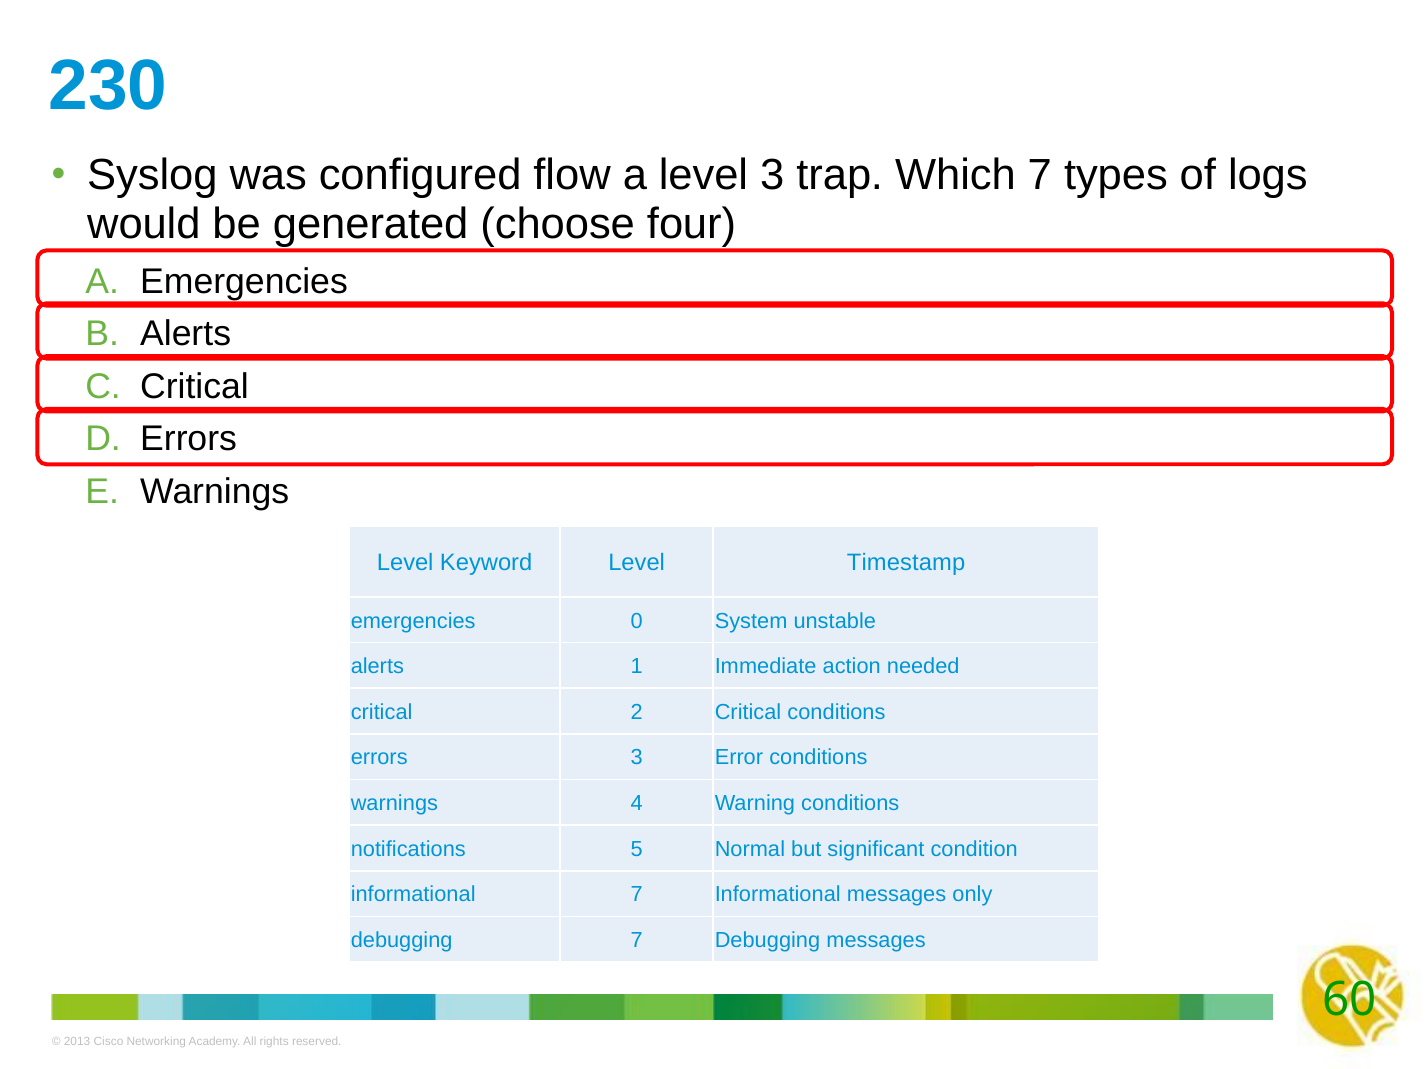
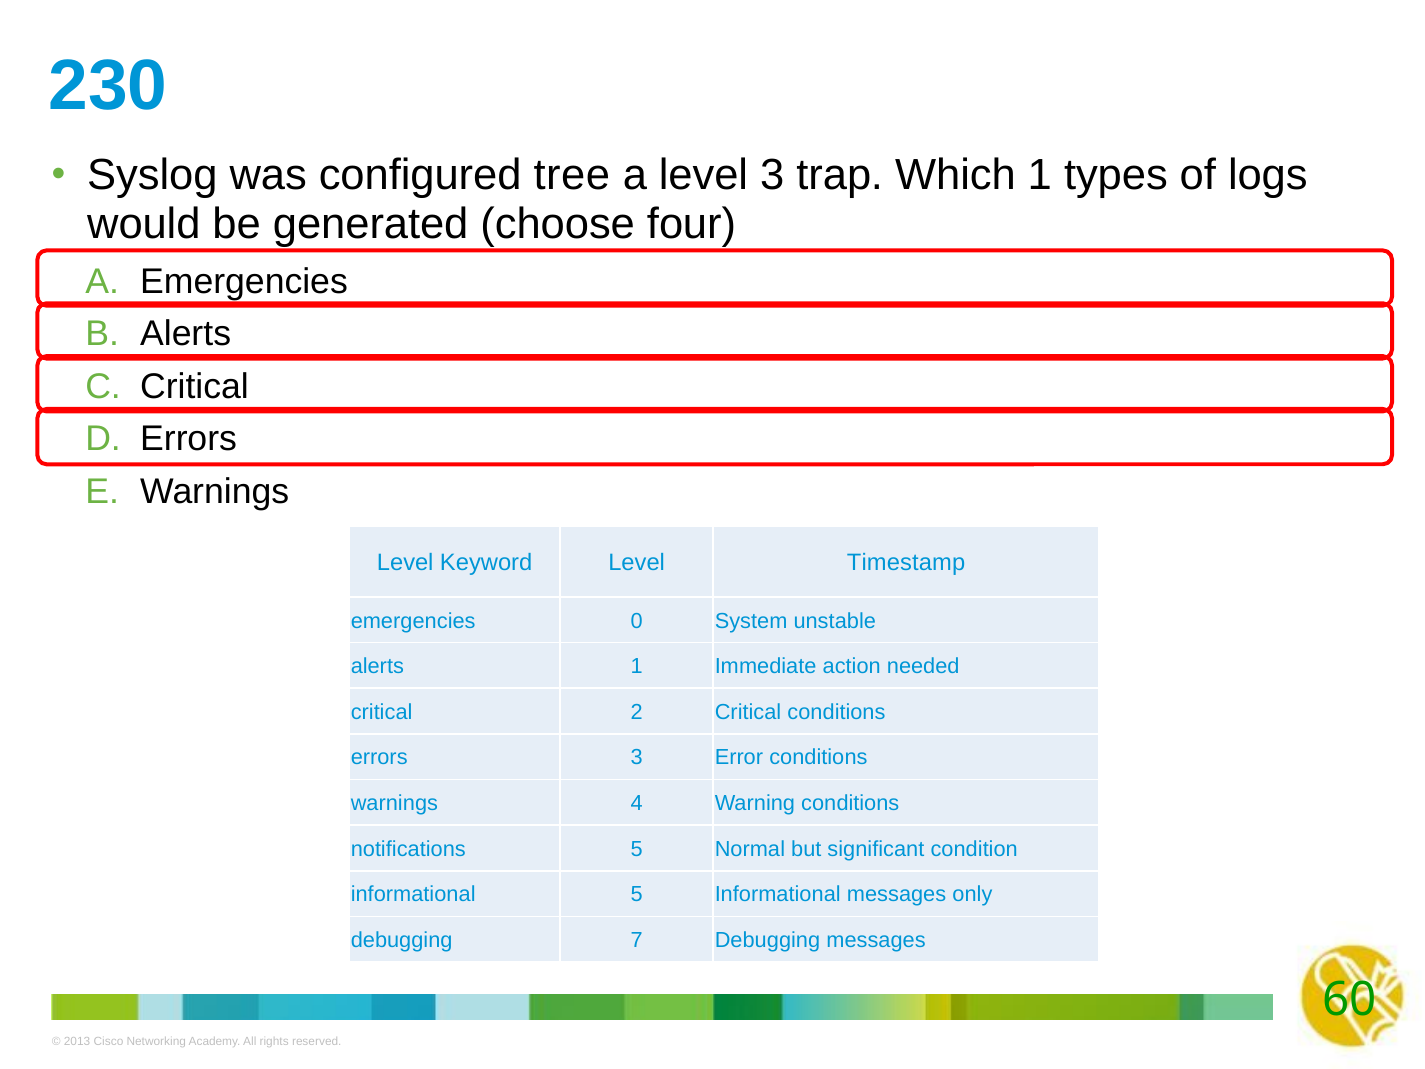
flow: flow -> tree (572, 175)
Which 7: 7 -> 1 (1040, 175)
informational 7: 7 -> 5 (637, 894)
